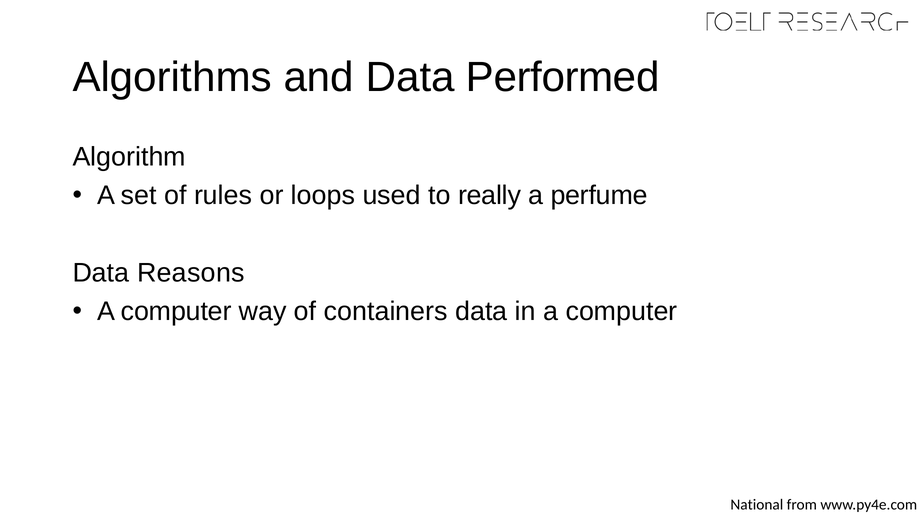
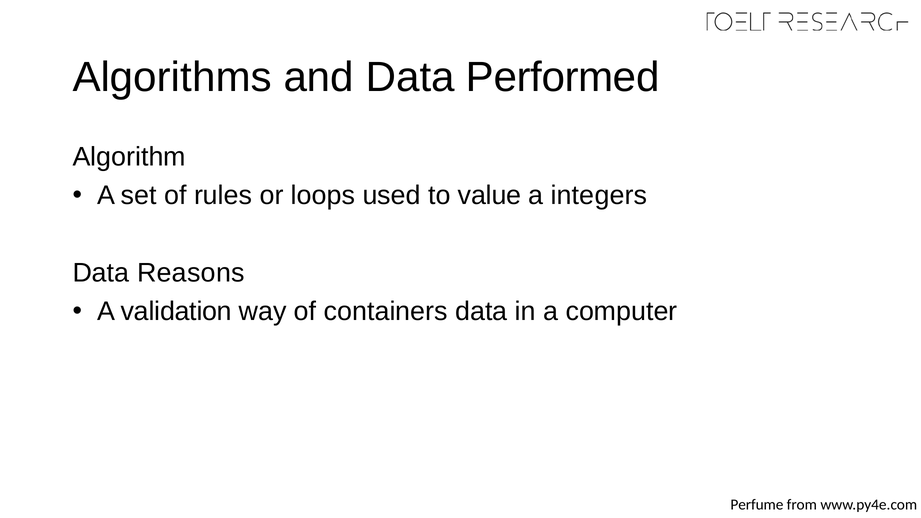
really: really -> value (490, 195)
perfume: perfume -> integers (599, 195)
computer: computer -> validation (176, 311)
National: National -> Perfume (757, 505)
